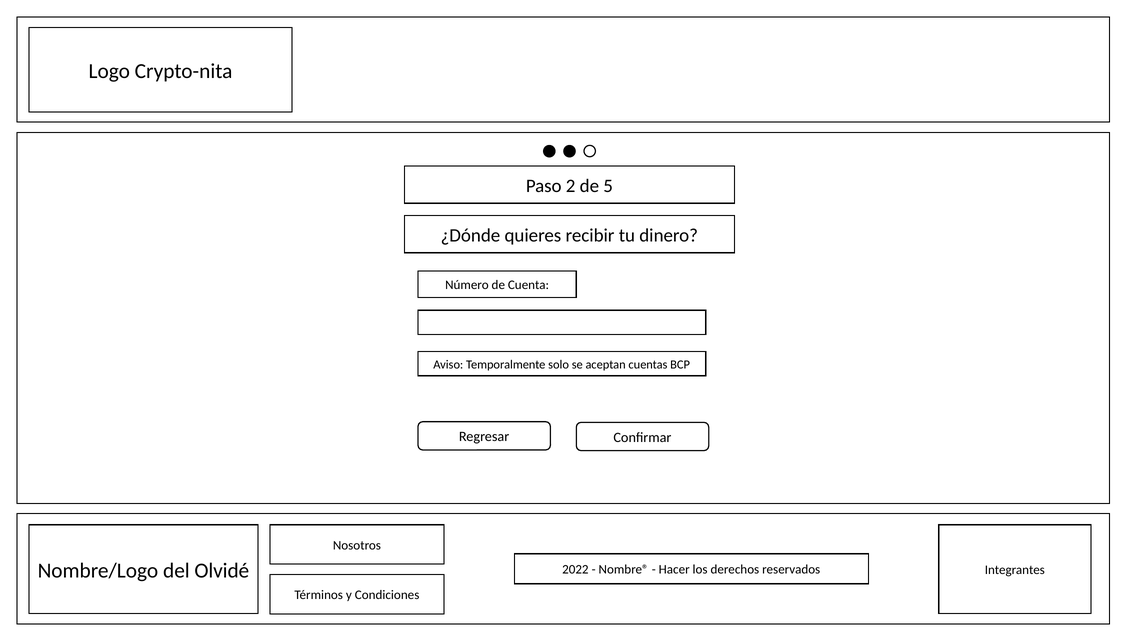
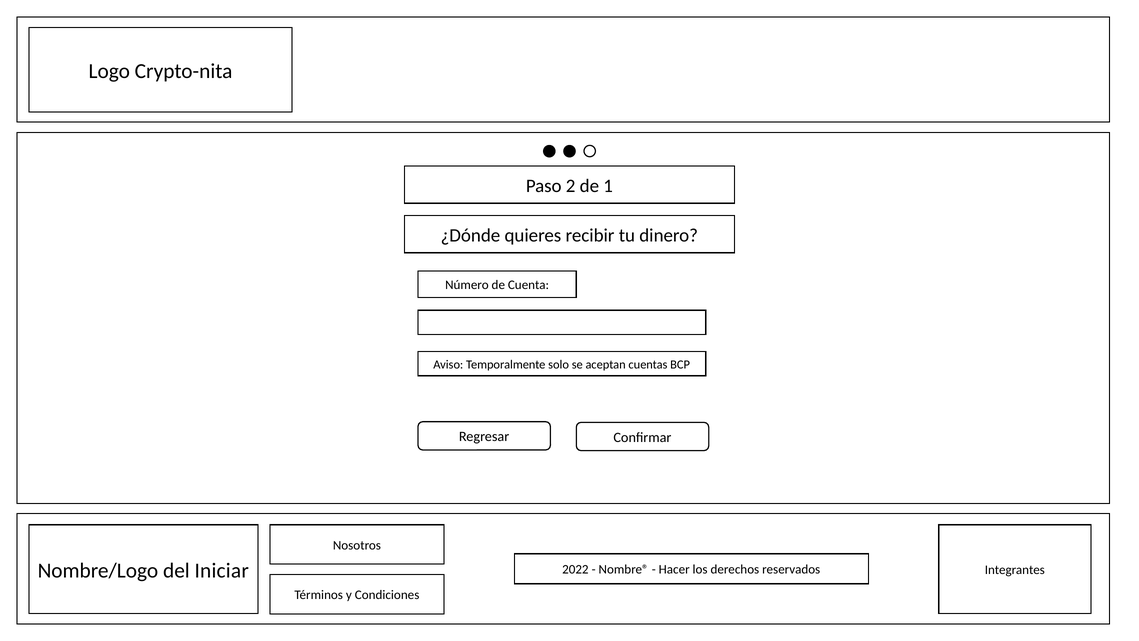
5: 5 -> 1 (608, 186)
Olvidé: Olvidé -> Iniciar (222, 570)
